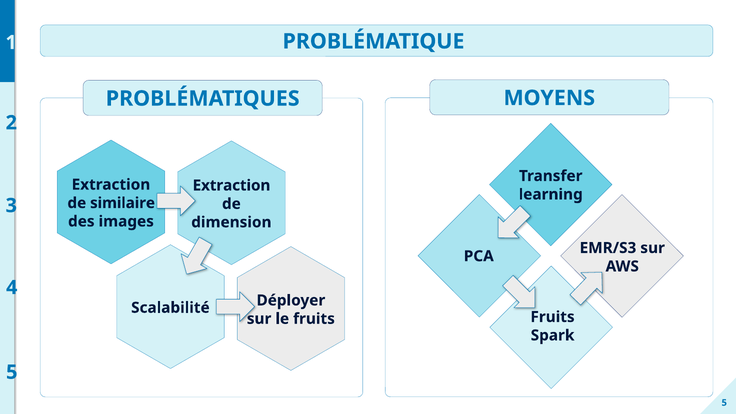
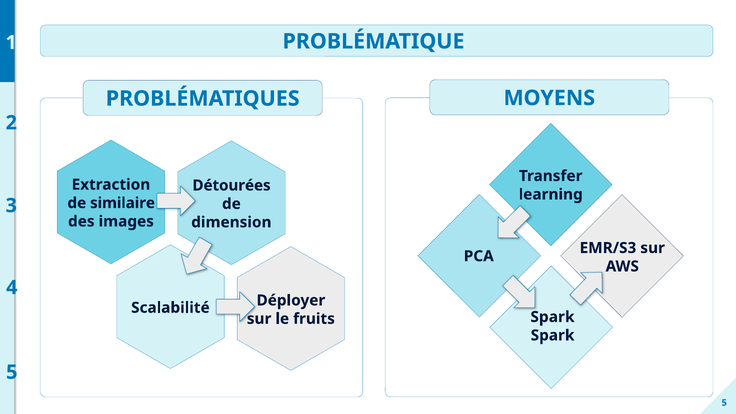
Extraction: Extraction -> Détourées (232, 185)
Fruits: Fruits -> Spark (552, 317)
